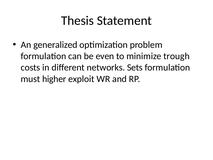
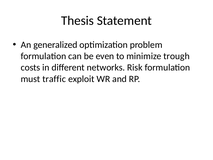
Sets: Sets -> Risk (135, 67)
higher: higher -> traffic (54, 79)
